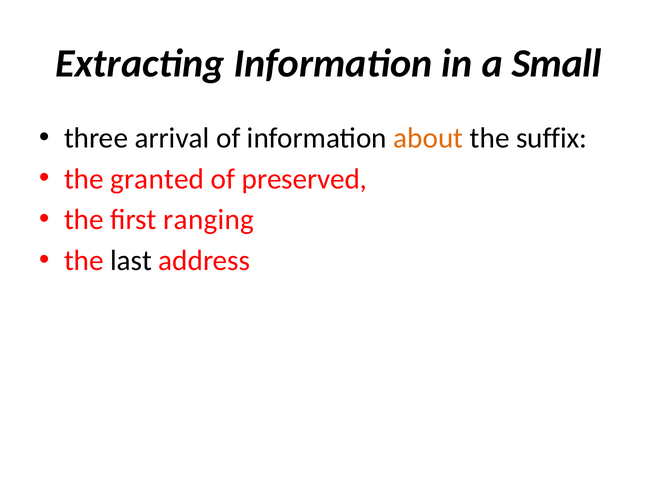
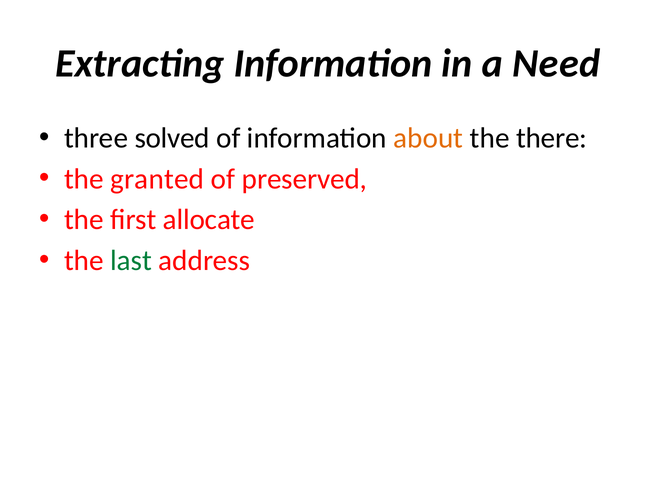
Small: Small -> Need (556, 64)
arrival: arrival -> solved (172, 138)
suffix: suffix -> there (552, 138)
ranging: ranging -> allocate (209, 220)
last colour: black -> green (131, 261)
